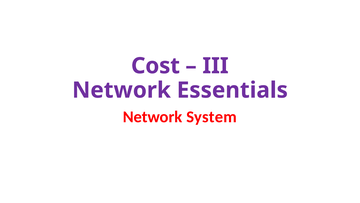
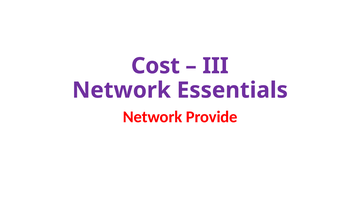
System: System -> Provide (212, 117)
